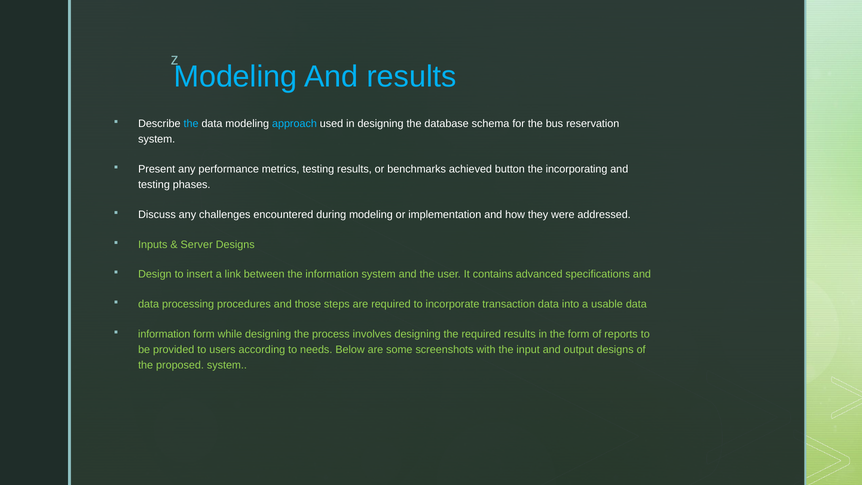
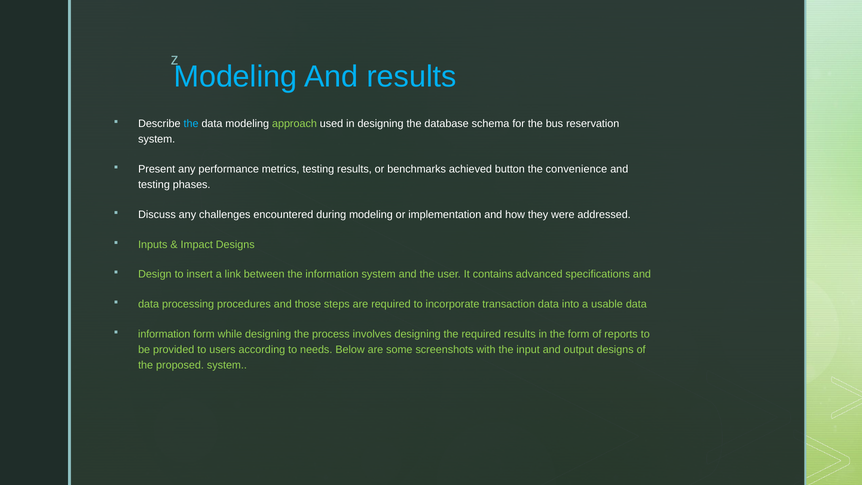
approach colour: light blue -> light green (294, 124)
incorporating: incorporating -> convenience (576, 169)
Server: Server -> Impact (197, 244)
